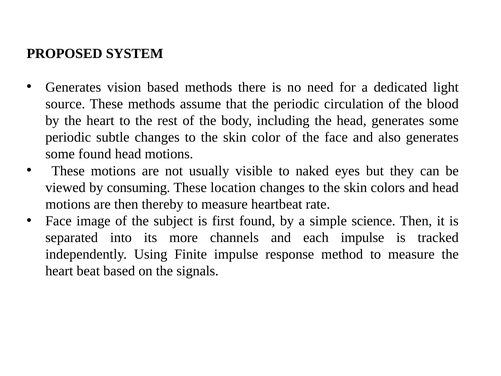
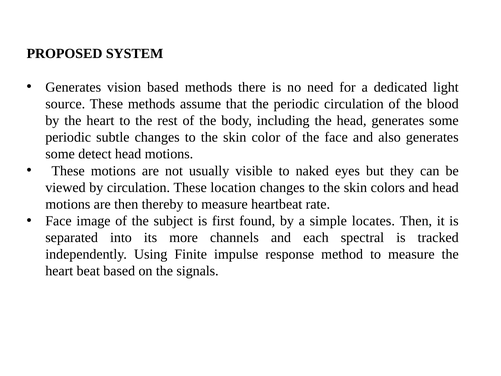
some found: found -> detect (95, 154)
by consuming: consuming -> circulation (138, 187)
science: science -> locates (373, 221)
each impulse: impulse -> spectral (362, 237)
